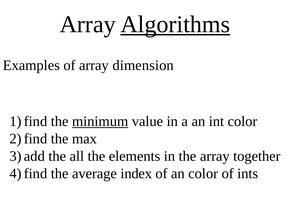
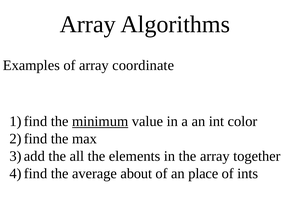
Algorithms underline: present -> none (175, 24)
dimension: dimension -> coordinate (143, 65)
index: index -> about (136, 173)
an color: color -> place (203, 173)
